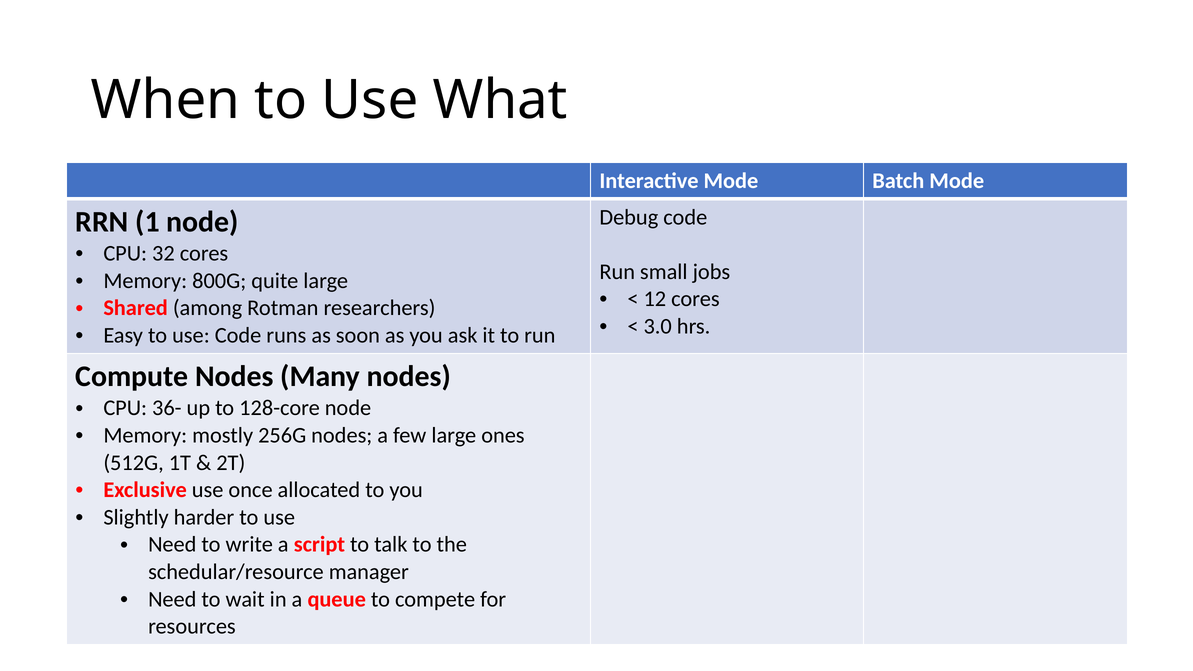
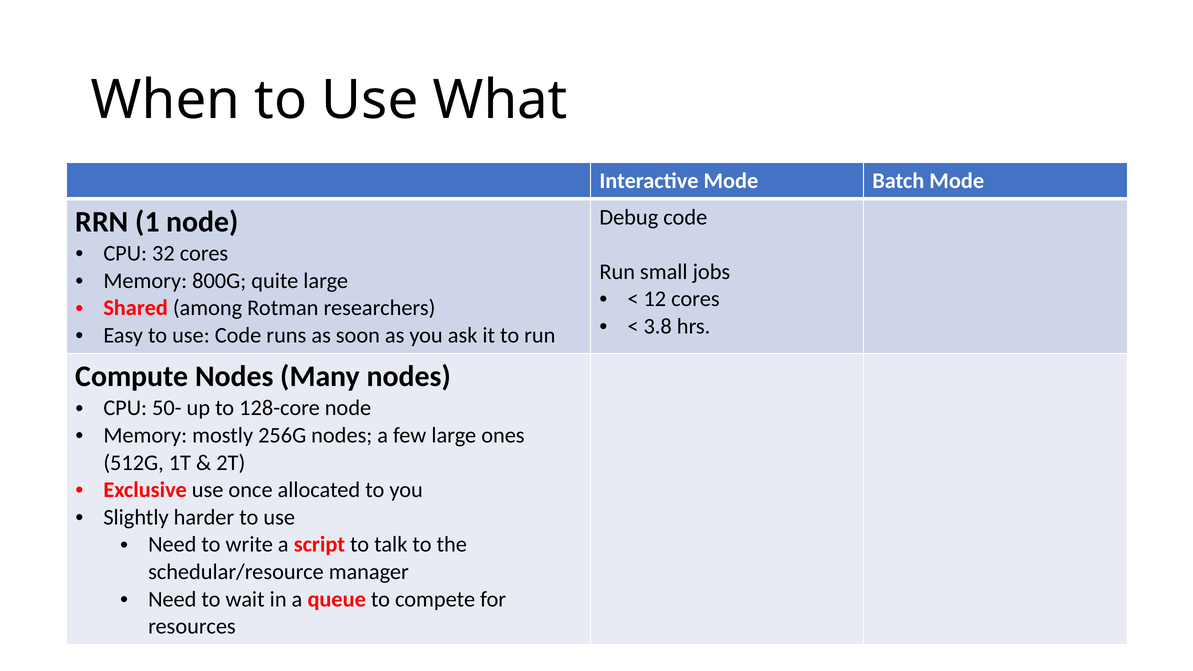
3.0: 3.0 -> 3.8 (658, 326)
36-: 36- -> 50- (167, 408)
